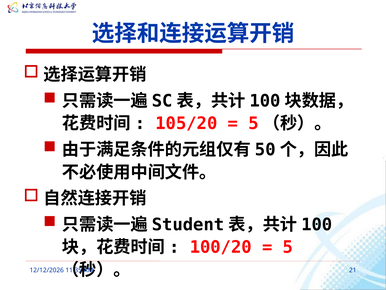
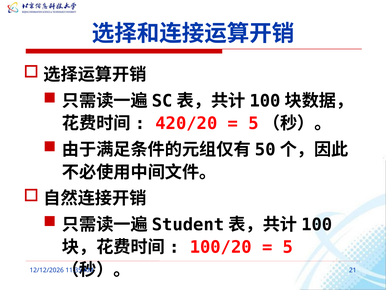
105/20: 105/20 -> 420/20 (186, 123)
